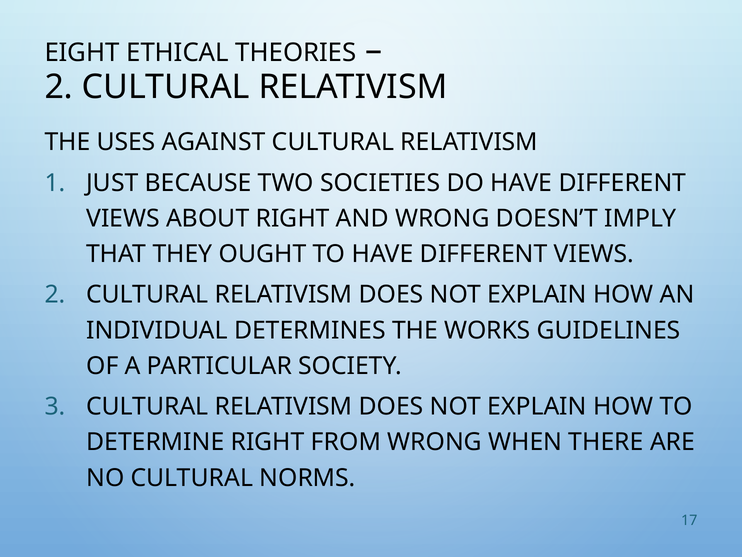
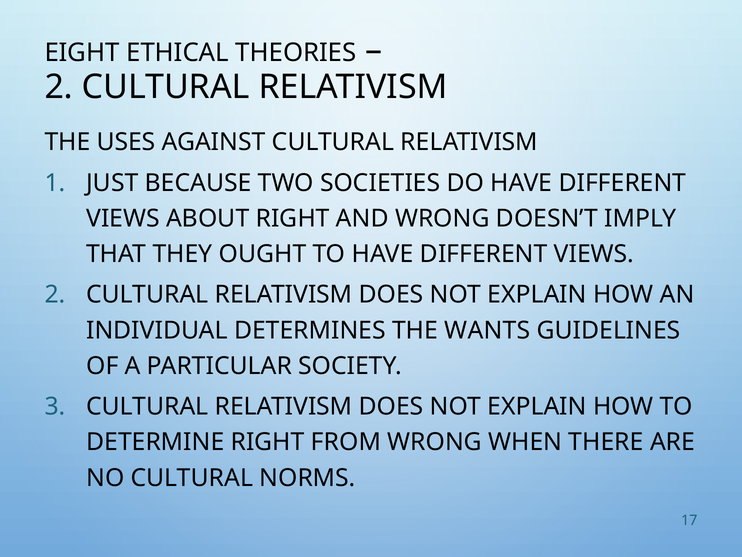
WORKS: WORKS -> WANTS (487, 330)
